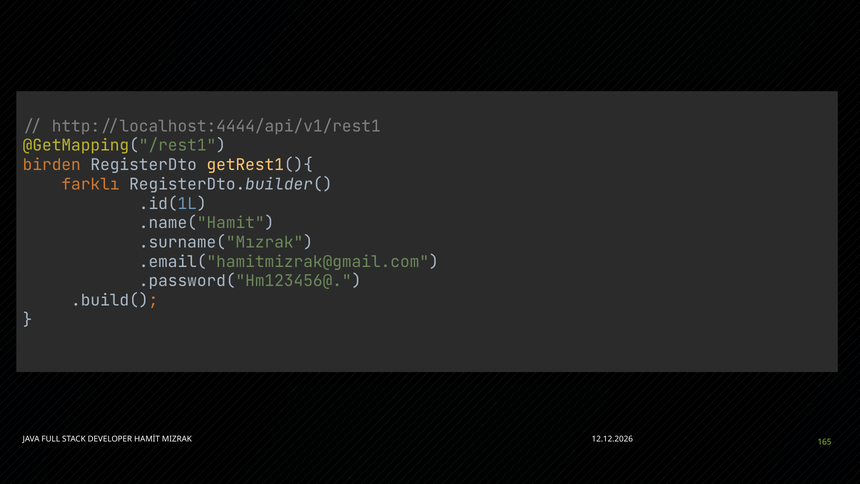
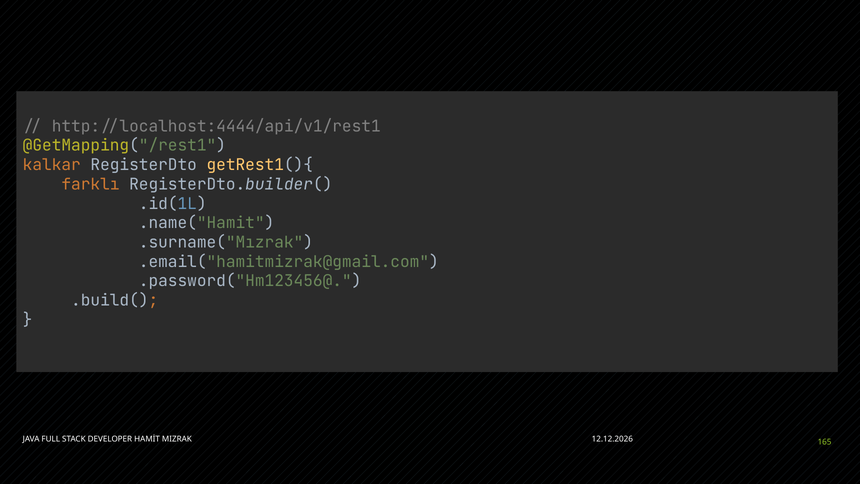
birden: birden -> kalkar (52, 165)
